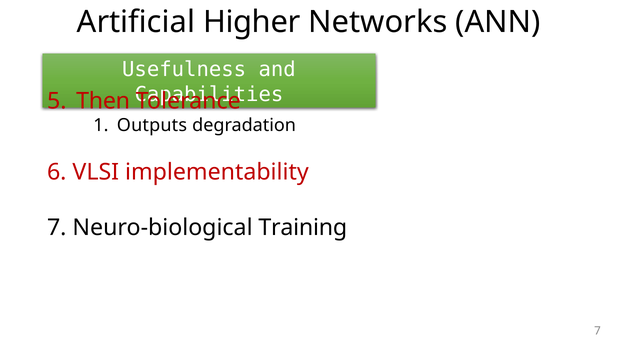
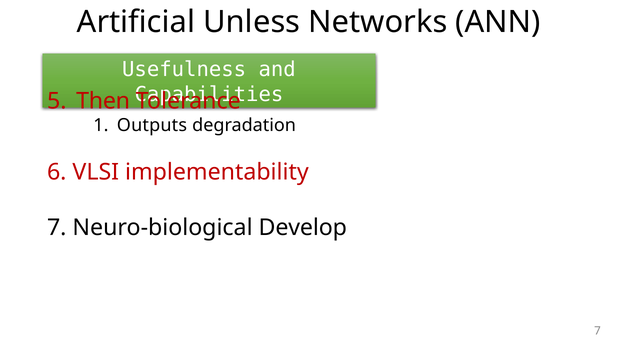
Higher: Higher -> Unless (252, 22)
Training: Training -> Develop (303, 228)
